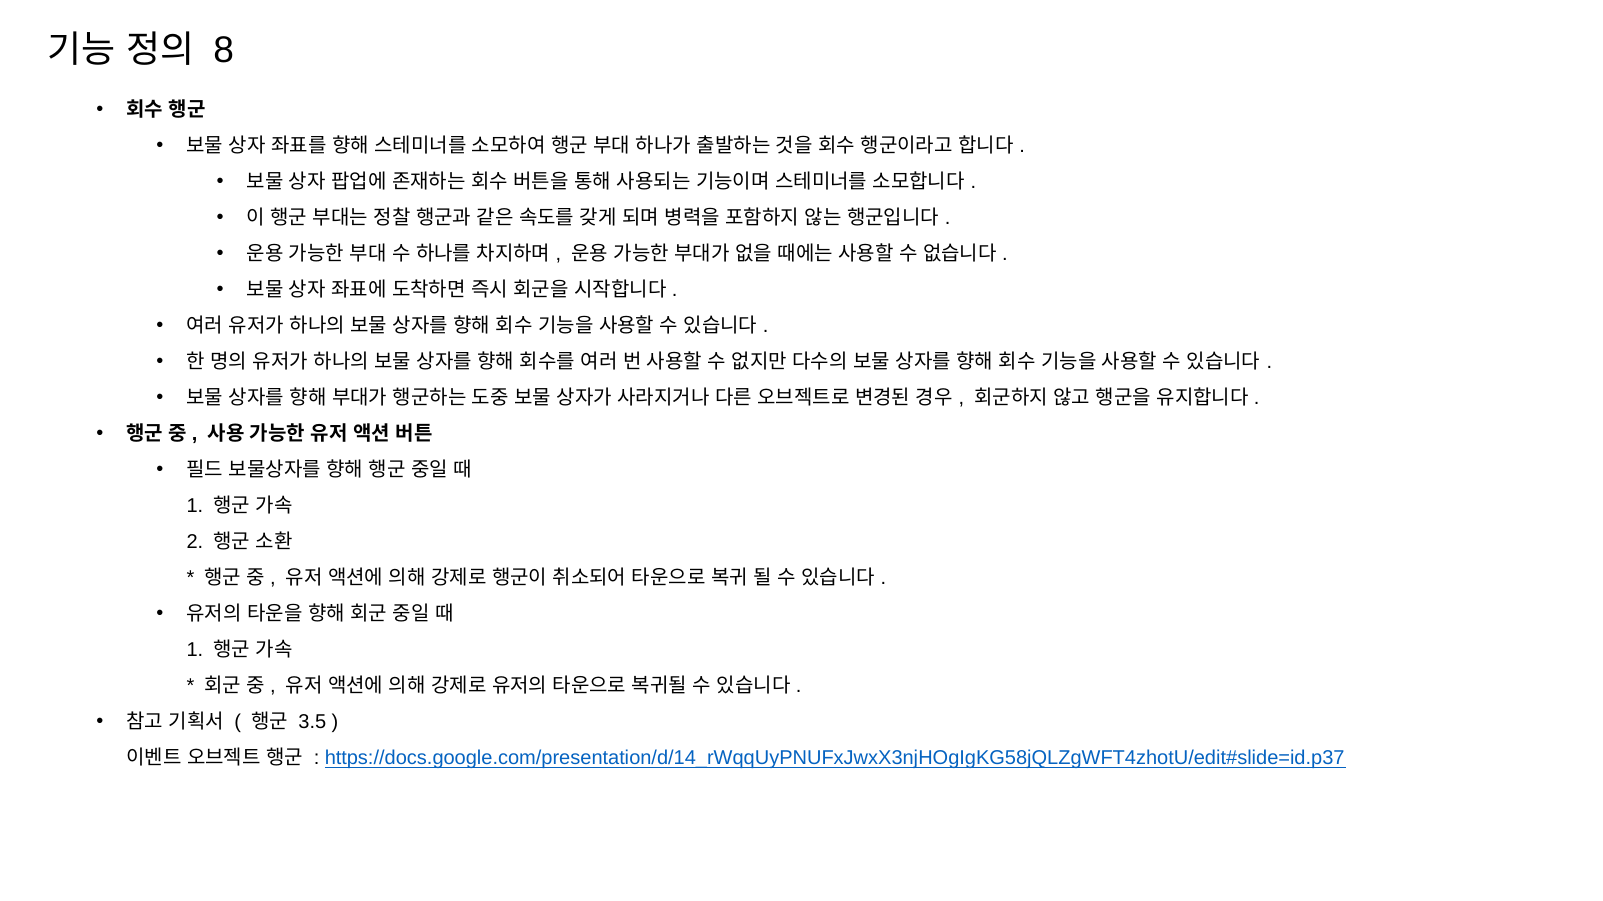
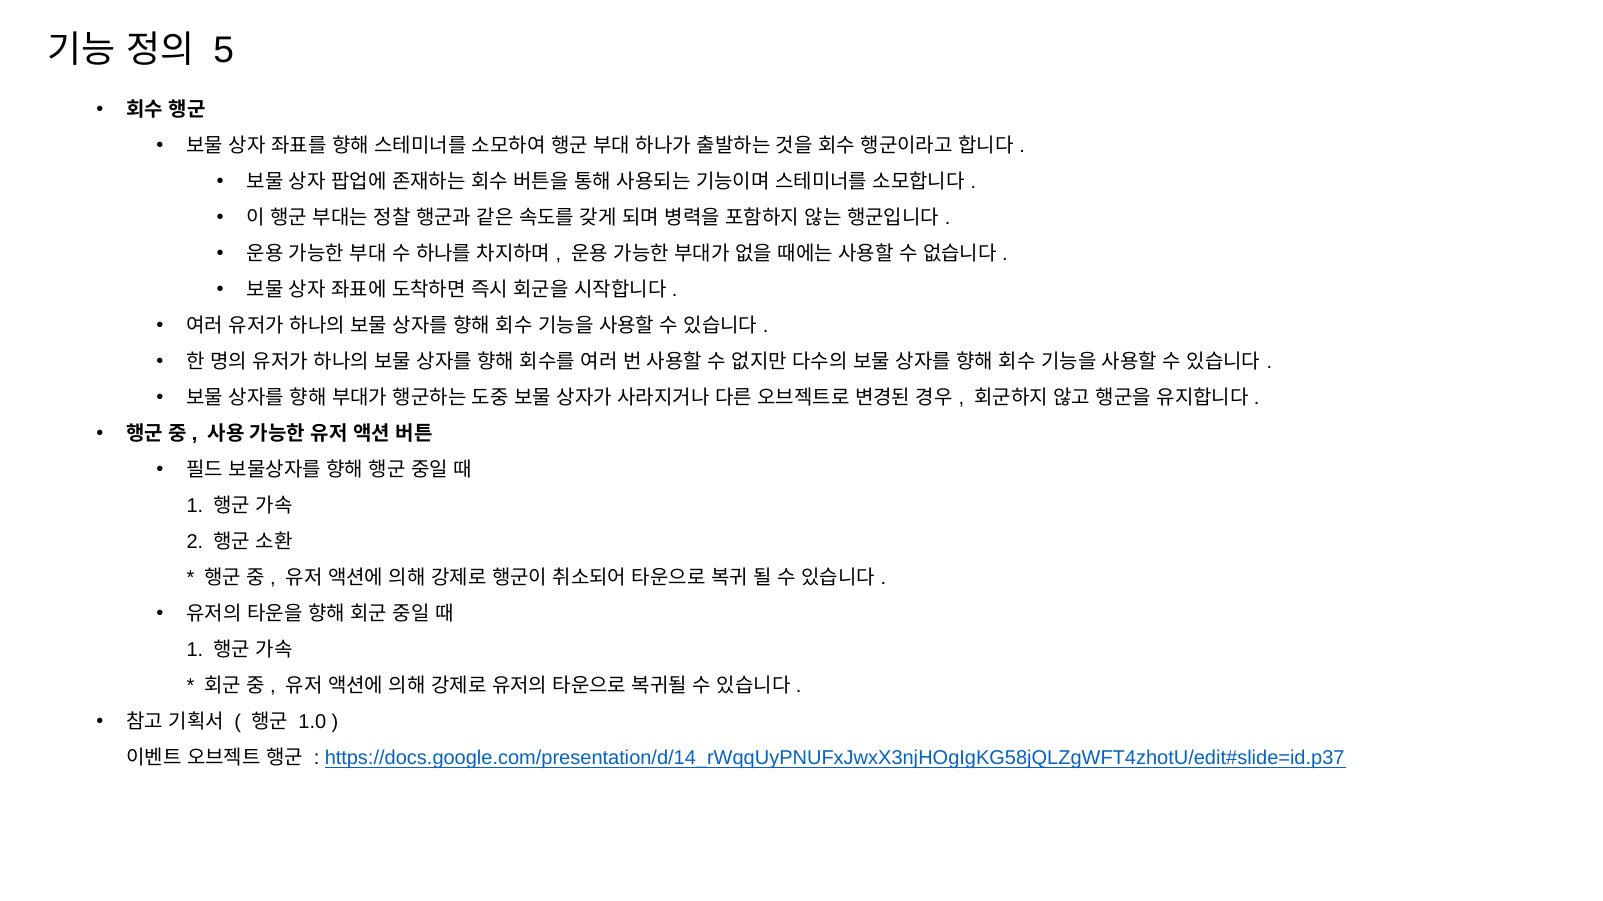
8: 8 -> 5 (224, 50)
3.5: 3.5 -> 1.0 (312, 723)
